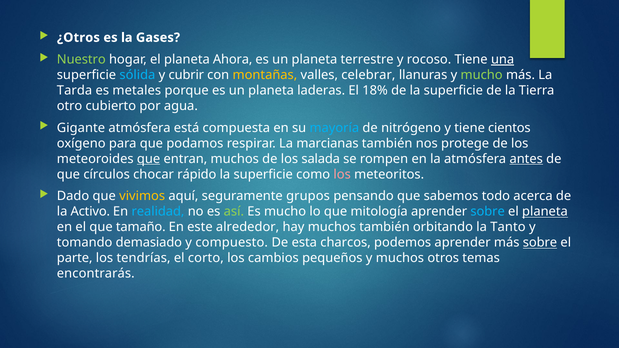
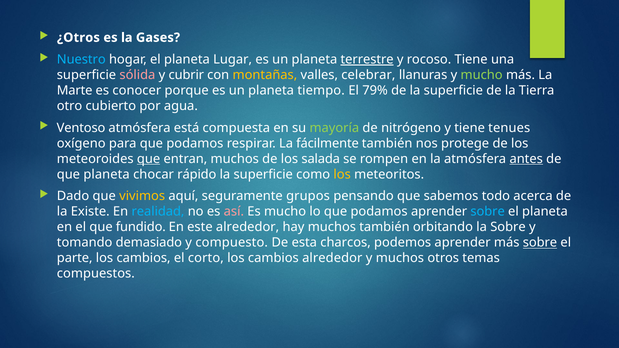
Nuestro colour: light green -> light blue (81, 60)
Ahora: Ahora -> Lugar (233, 60)
terrestre underline: none -> present (367, 60)
una underline: present -> none (503, 60)
sólida colour: light blue -> pink (137, 75)
Tarda: Tarda -> Marte (75, 90)
metales: metales -> conocer (137, 90)
laderas: laderas -> tiempo (321, 90)
18%: 18% -> 79% (375, 90)
Gigante: Gigante -> Ventoso (81, 128)
mayoría colour: light blue -> light green (334, 128)
cientos: cientos -> tenues (509, 128)
marcianas: marcianas -> fácilmente (328, 143)
que círculos: círculos -> planeta (107, 174)
los colour: pink -> yellow (342, 174)
Activo: Activo -> Existe (90, 212)
así colour: light green -> pink (234, 212)
lo que mitología: mitología -> podamos (379, 212)
planeta underline: present -> none (545, 212)
tamaño: tamaño -> fundido (141, 227)
la Tanto: Tanto -> Sobre (508, 227)
tendrías: tendrías -> cambios (144, 258)
cambios pequeños: pequeños -> alrededor (332, 258)
encontrarás: encontrarás -> compuestos (96, 274)
